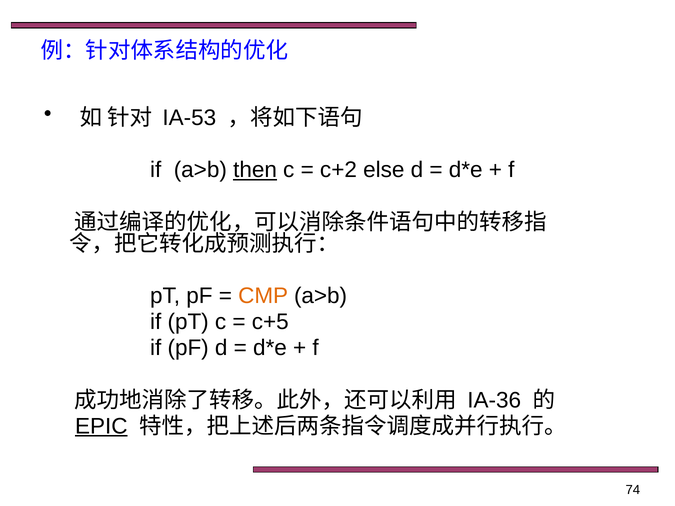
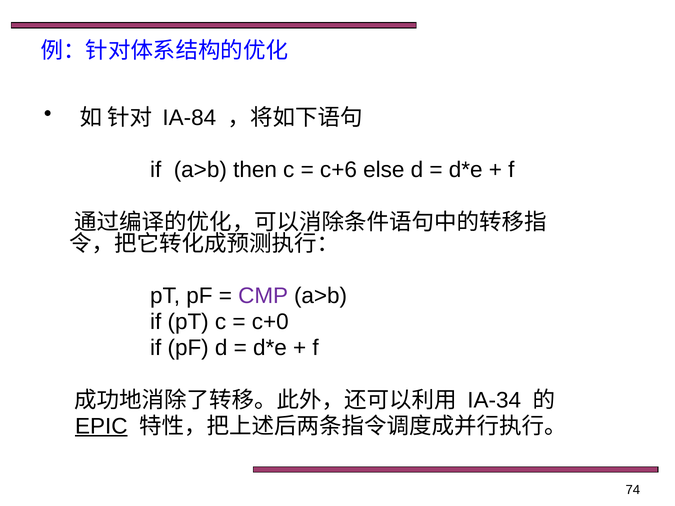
IA-53: IA-53 -> IA-84 (189, 118)
then underline: present -> none (255, 170)
c+2: c+2 -> c+6 (338, 170)
CMP colour: orange -> purple (263, 296)
c+5: c+5 -> c+0 (270, 322)
IA-36: IA-36 -> IA-34 (494, 400)
